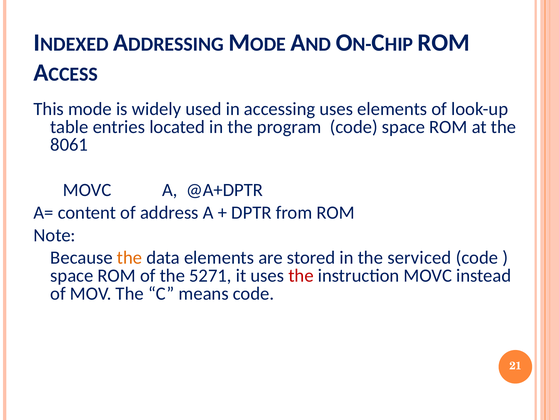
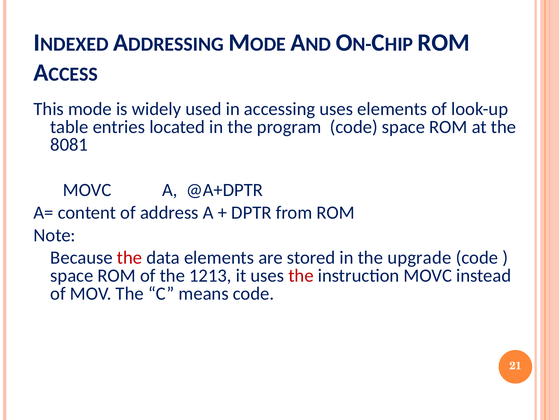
8061: 8061 -> 8081 (69, 145)
the colour: orange -> red (130, 257)
serviced: serviced -> upgrade (419, 257)
5271: 5271 -> 1213 (210, 275)
